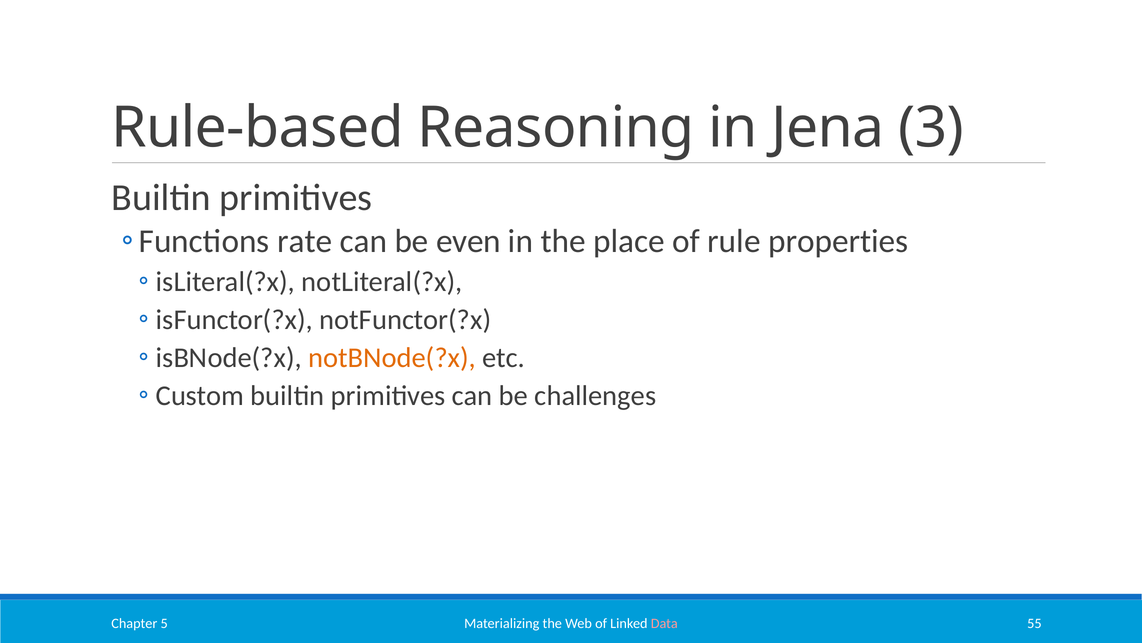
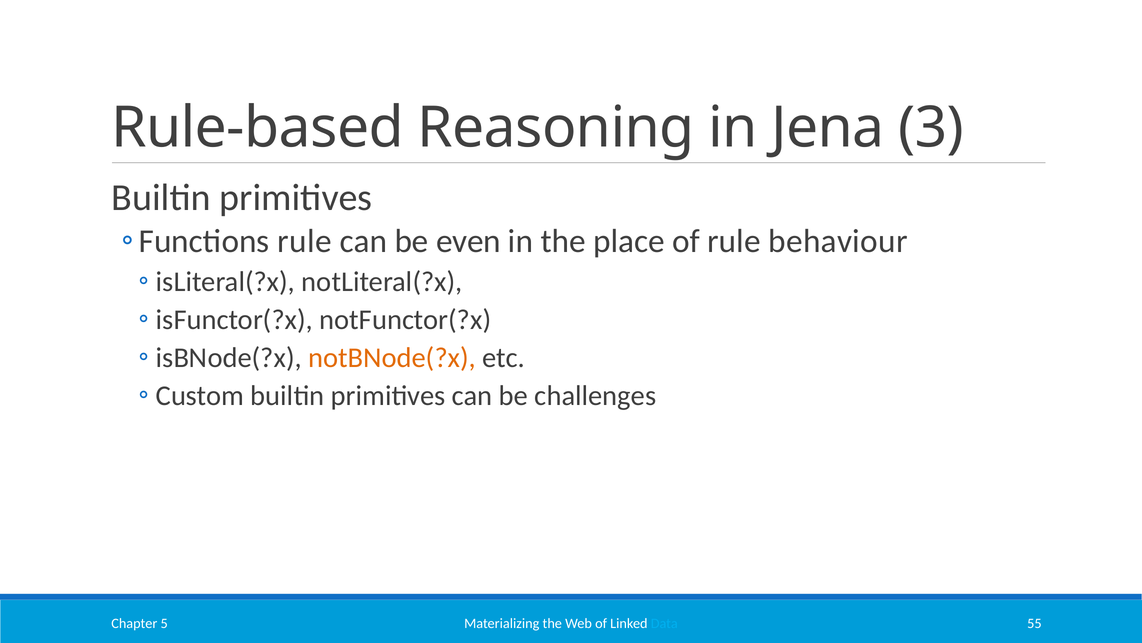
rate: rate -> rule (305, 241)
properties: properties -> behaviour (838, 241)
Data colour: pink -> light blue (664, 623)
